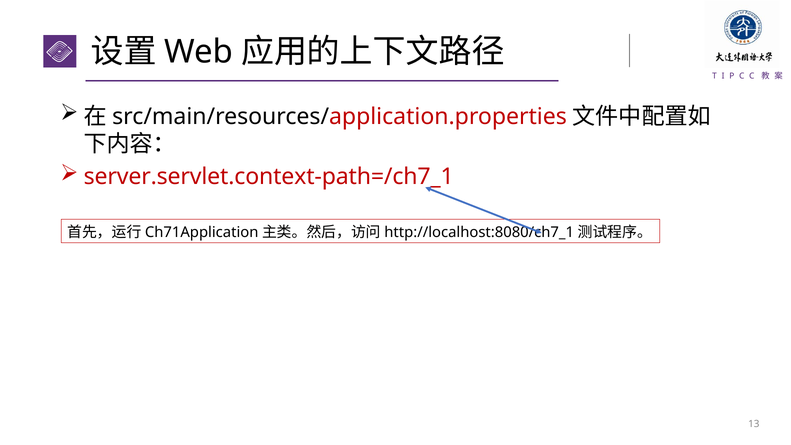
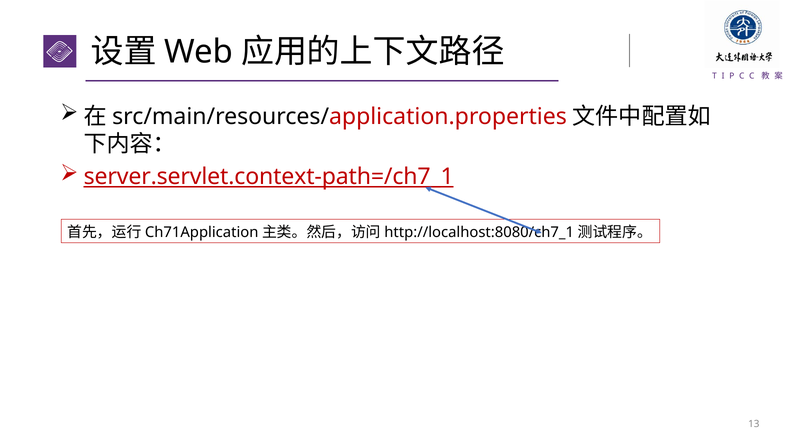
server.servlet.context-path=/ch7_1 underline: none -> present (269, 177)
